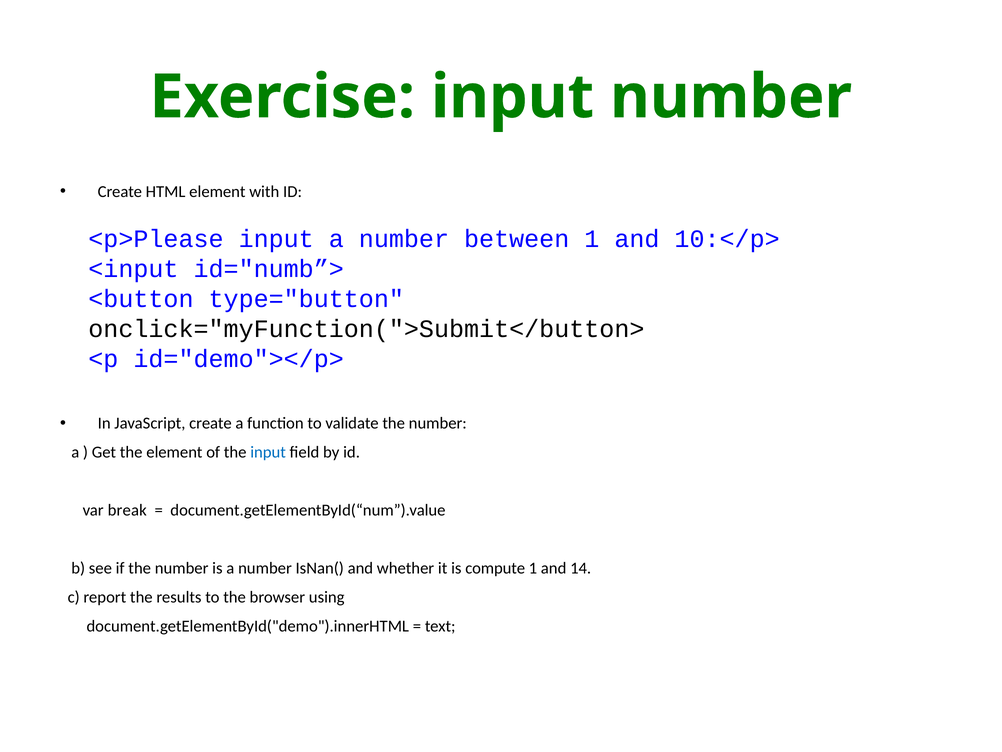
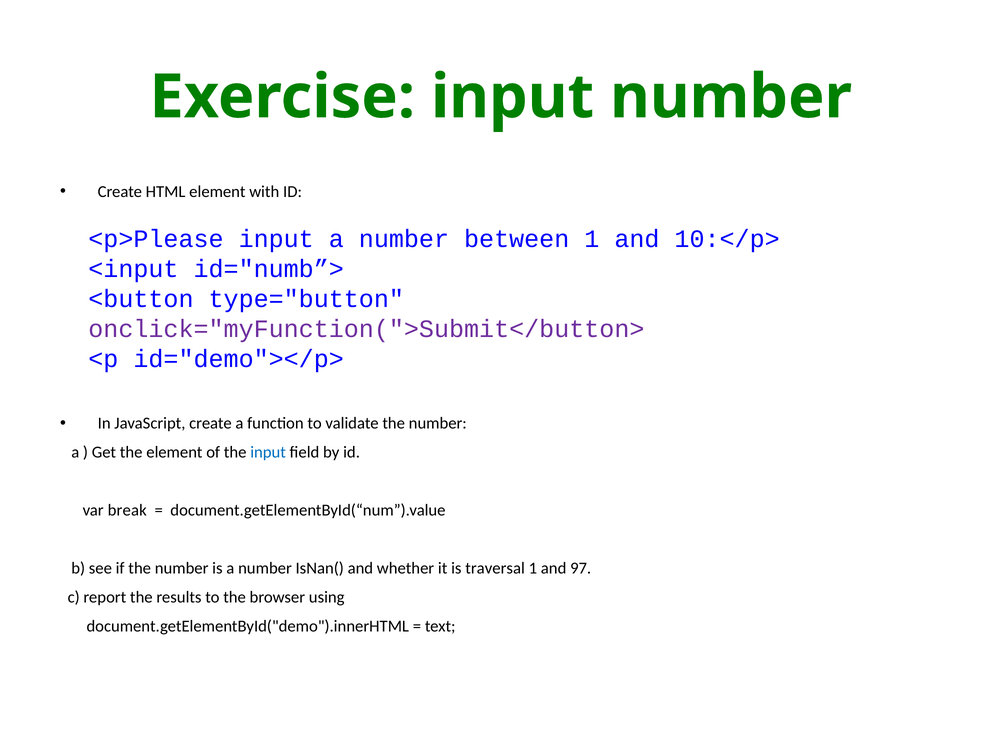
onclick="myFunction(">Submit</button> colour: black -> purple (366, 329)
compute: compute -> traversal (495, 568)
14: 14 -> 97 (581, 568)
